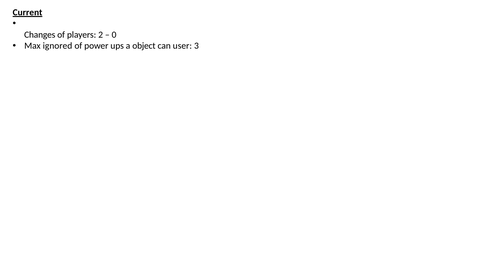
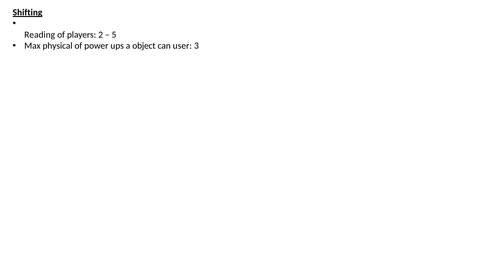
Current: Current -> Shifting (28, 13)
Changes: Changes -> Reading (40, 35)
0: 0 -> 5 (114, 35)
ignored: ignored -> physical (58, 46)
